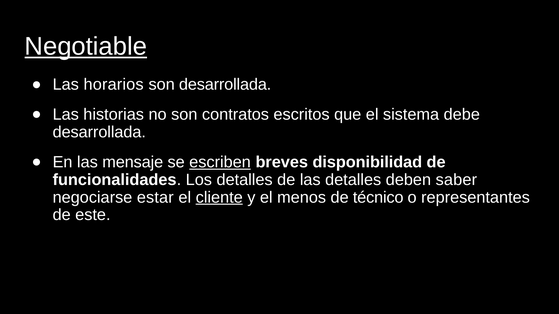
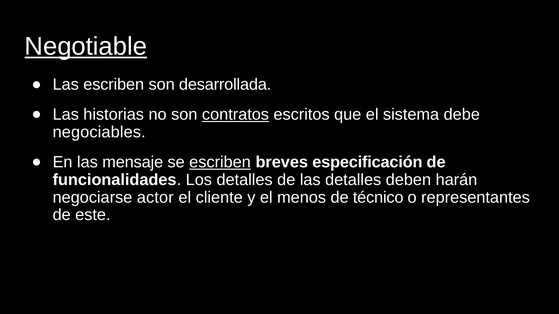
Las horarios: horarios -> escriben (114, 85)
contratos underline: none -> present (235, 115)
desarrollada: desarrollada -> negociables (99, 132)
disponibilidad: disponibilidad -> especificación (367, 162)
saber: saber -> harán (456, 180)
estar: estar -> actor (155, 198)
cliente underline: present -> none (219, 198)
